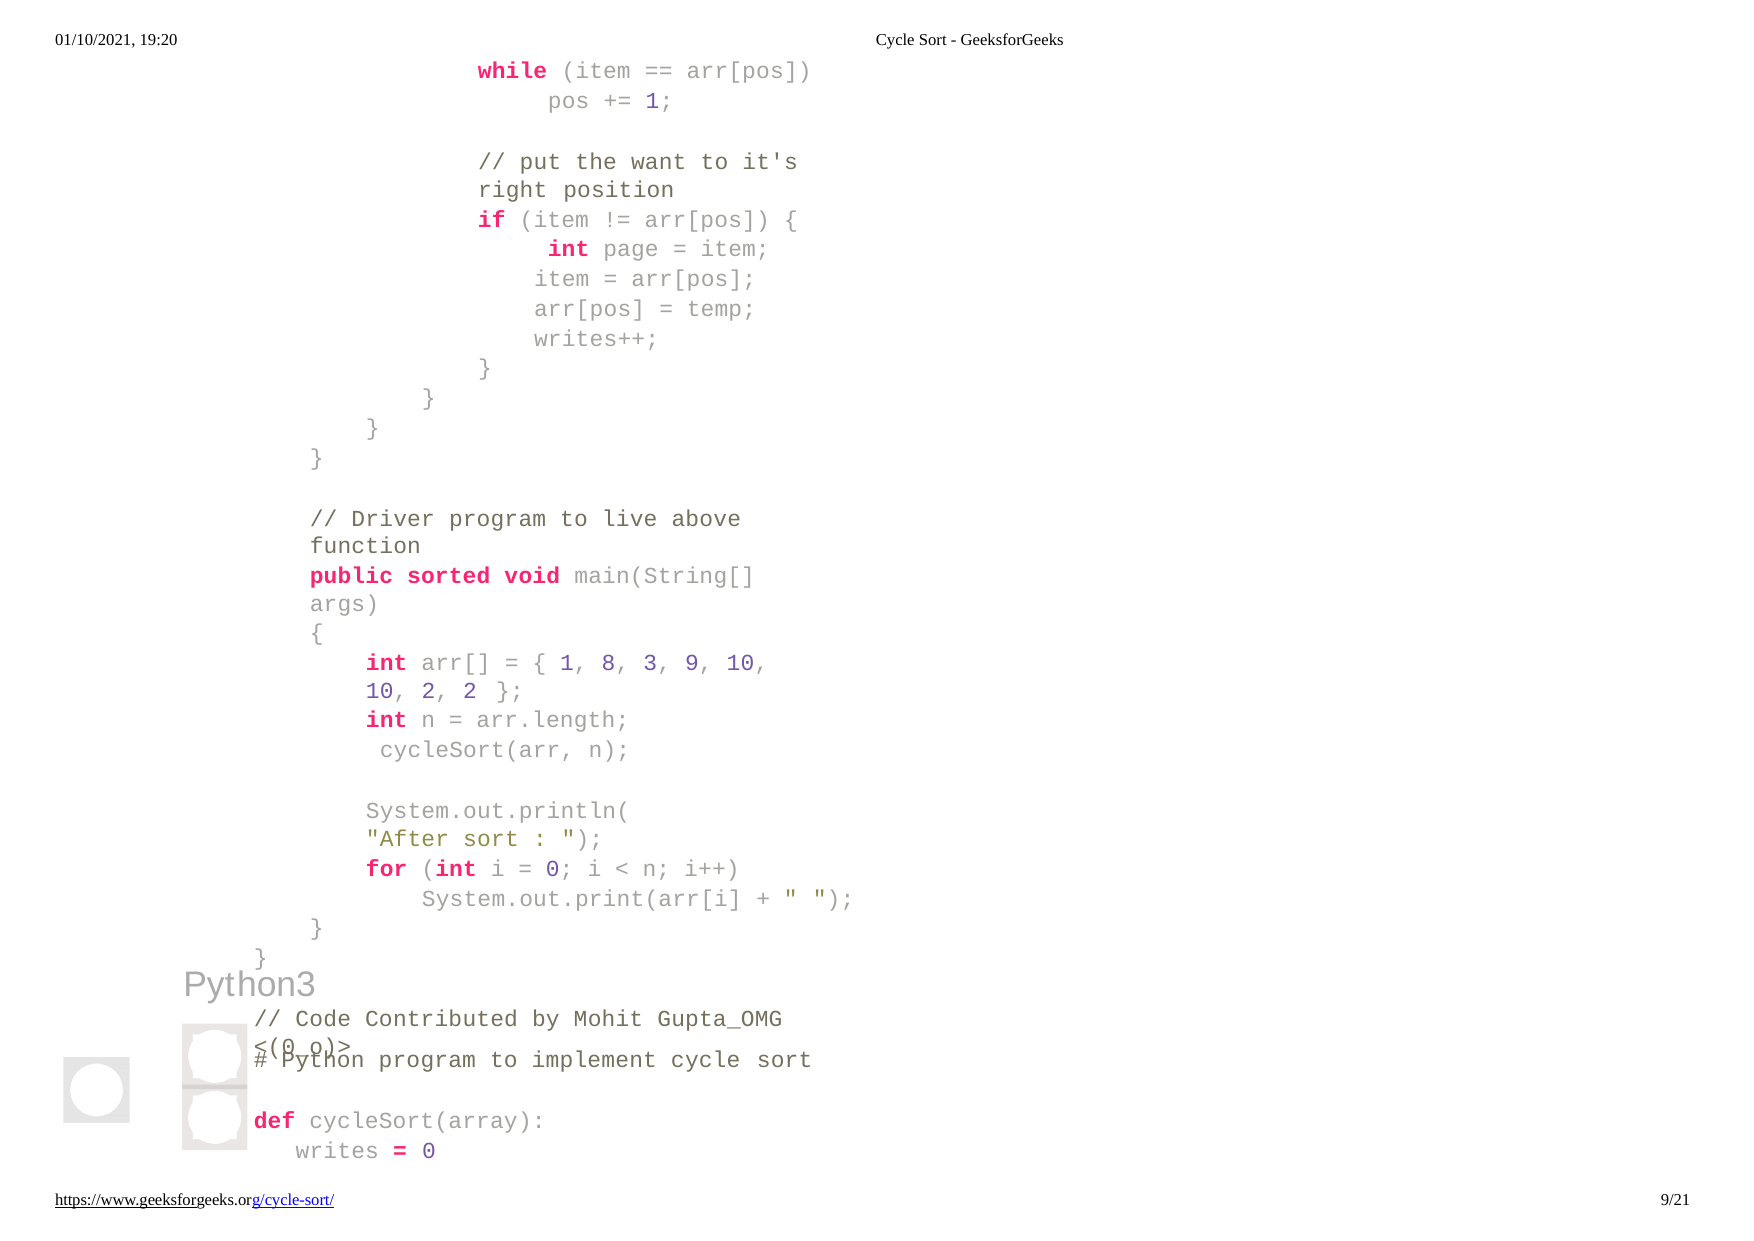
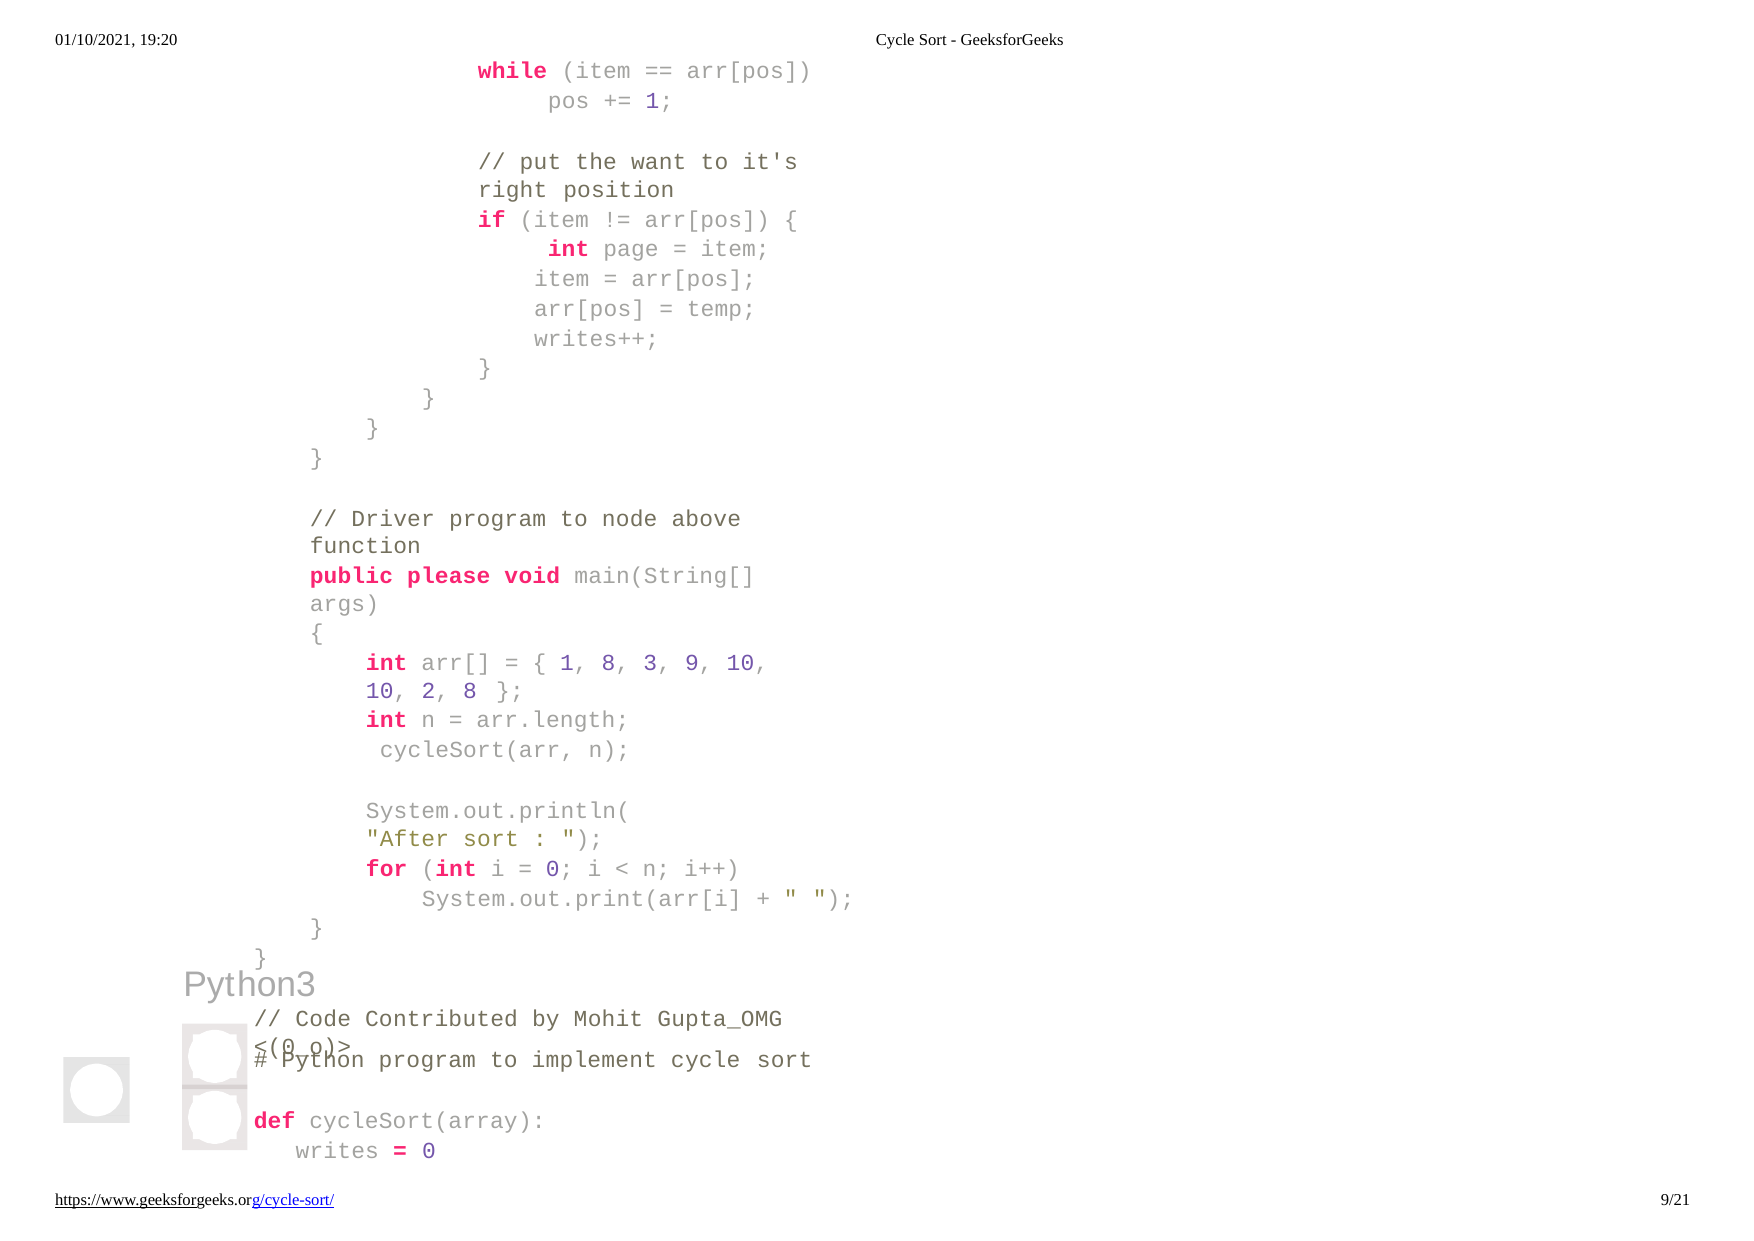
live: live -> node (630, 519)
sorted: sorted -> please (449, 576)
2 2: 2 -> 8 (470, 691)
